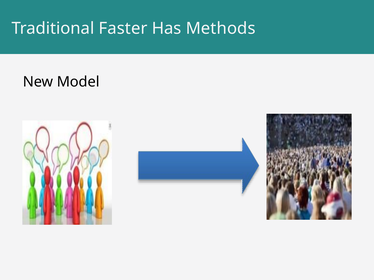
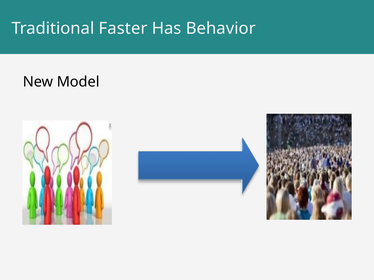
Methods: Methods -> Behavior (221, 29)
